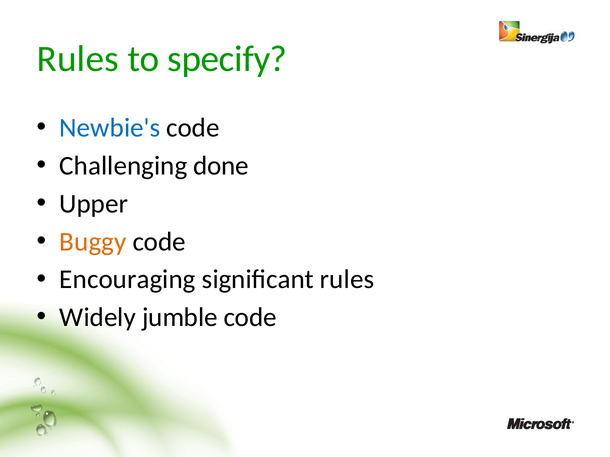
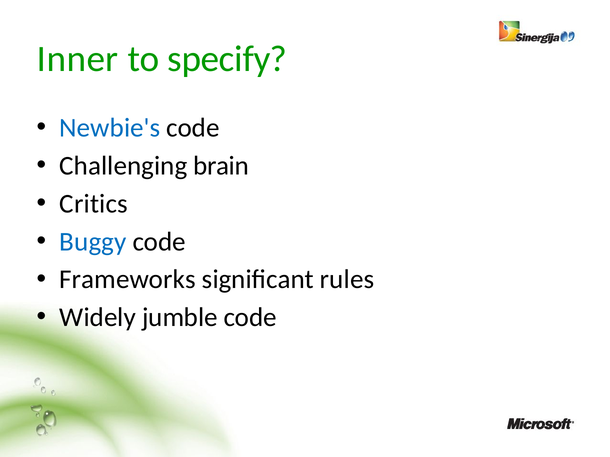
Rules: Rules -> Inner (78, 59)
done: done -> brain (221, 166)
Upper: Upper -> Critics (94, 204)
Buggy colour: orange -> blue (93, 242)
Encouraging: Encouraging -> Frameworks (128, 280)
